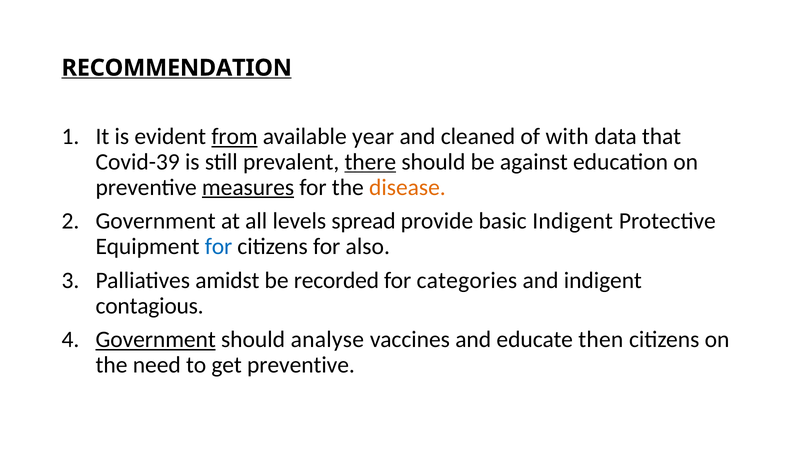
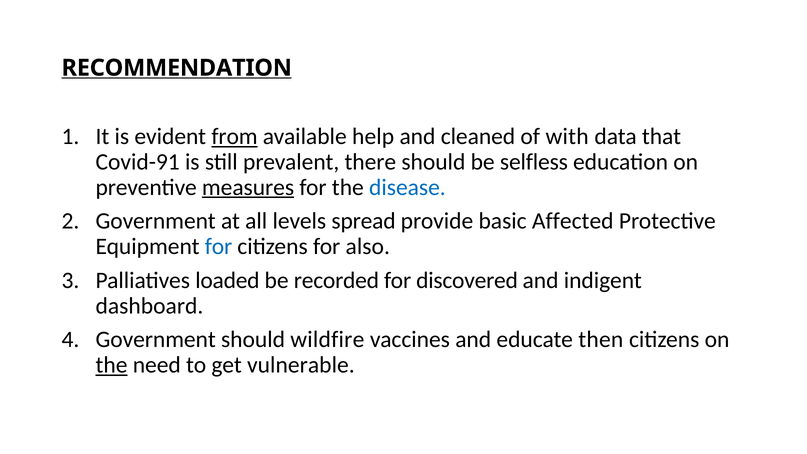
year: year -> help (373, 136)
Covid-39: Covid-39 -> Covid-91 (138, 162)
there underline: present -> none (370, 162)
against: against -> selfless (534, 162)
disease colour: orange -> blue (407, 187)
basic Indigent: Indigent -> Affected (573, 221)
amidst: amidst -> loaded (227, 280)
categories: categories -> discovered (467, 280)
contagious: contagious -> dashboard (149, 306)
Government underline: present -> none (156, 340)
analyse: analyse -> wildfire (327, 340)
the underline: none -> present (112, 365)
get preventive: preventive -> vulnerable (301, 365)
